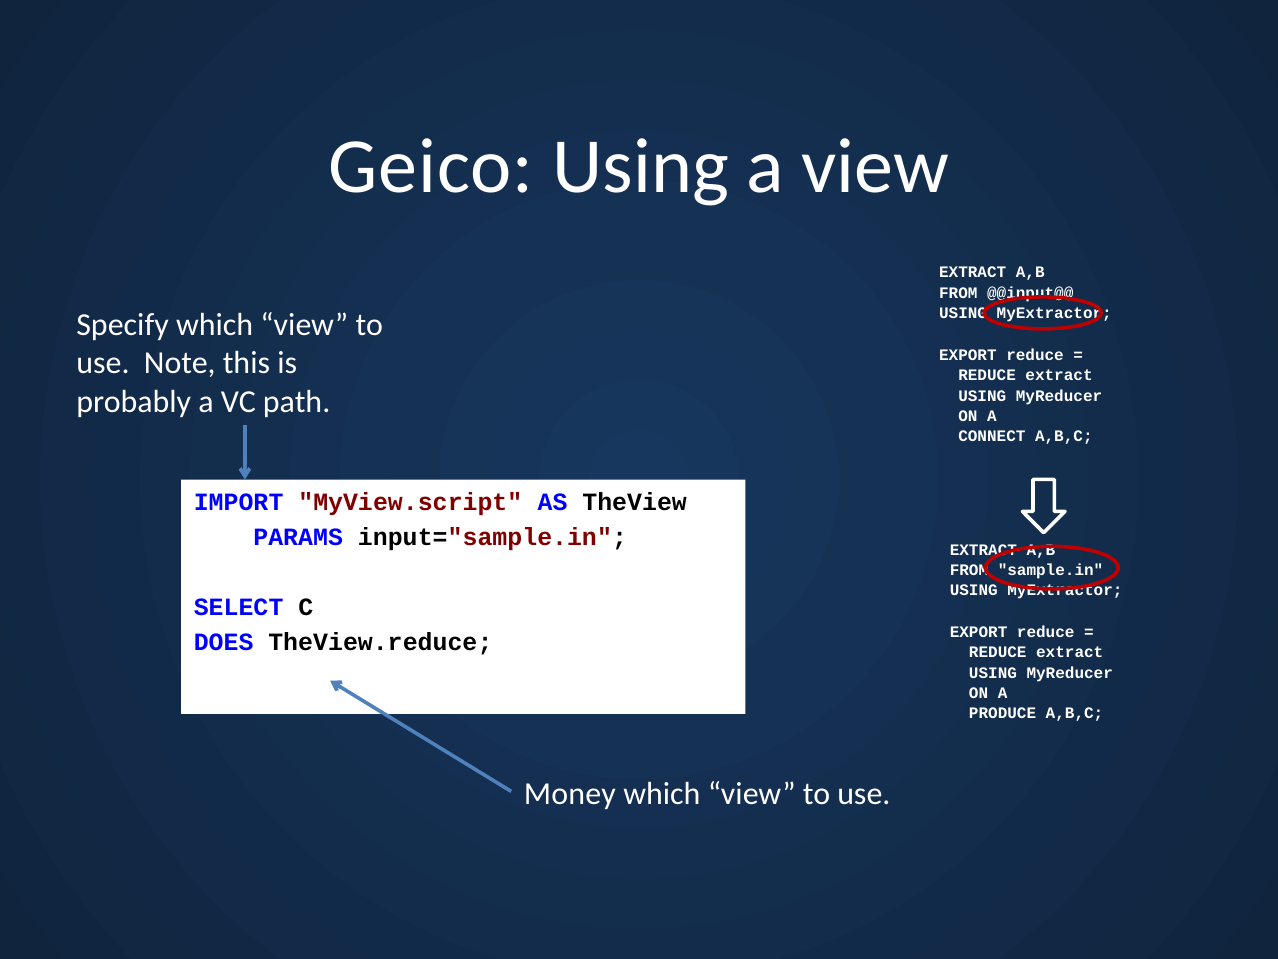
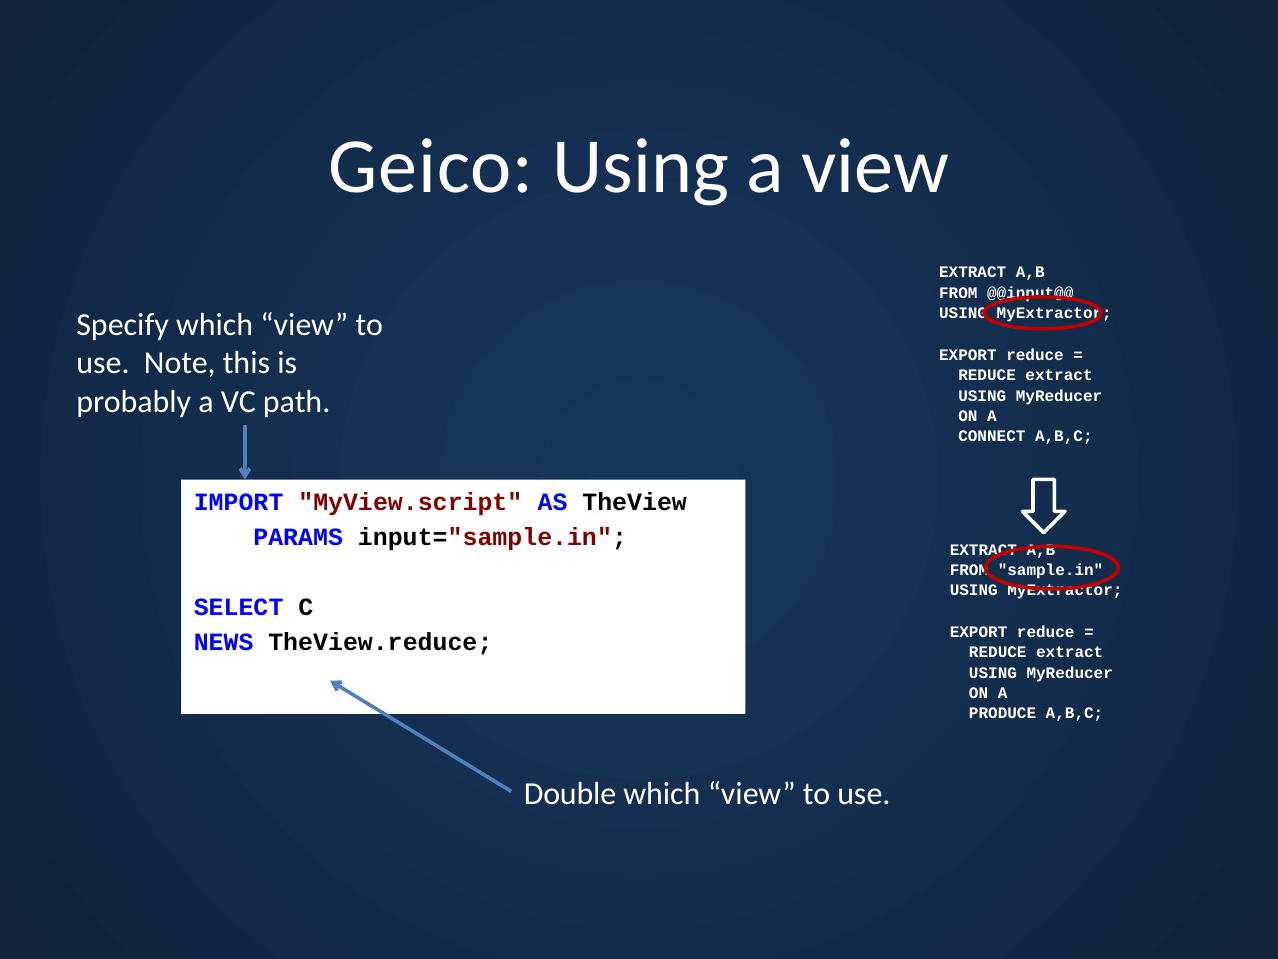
DOES: DOES -> NEWS (224, 642)
Money: Money -> Double (570, 793)
